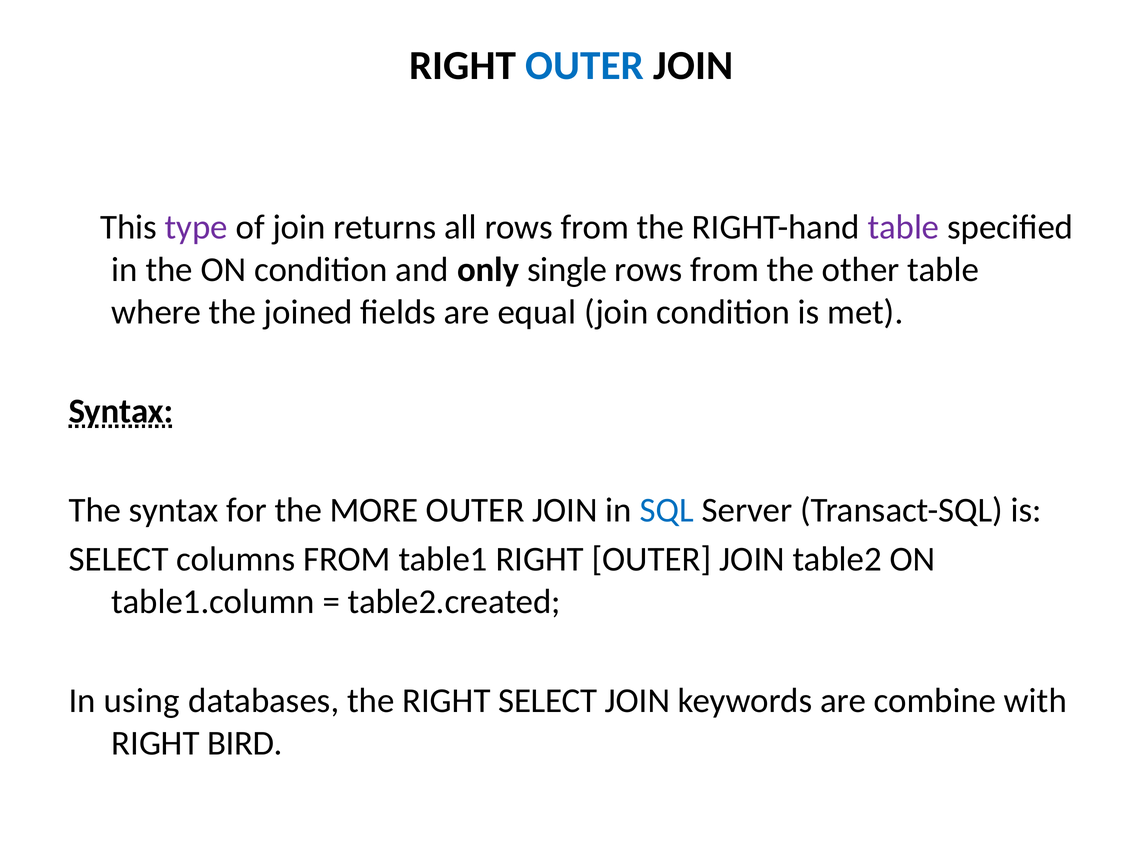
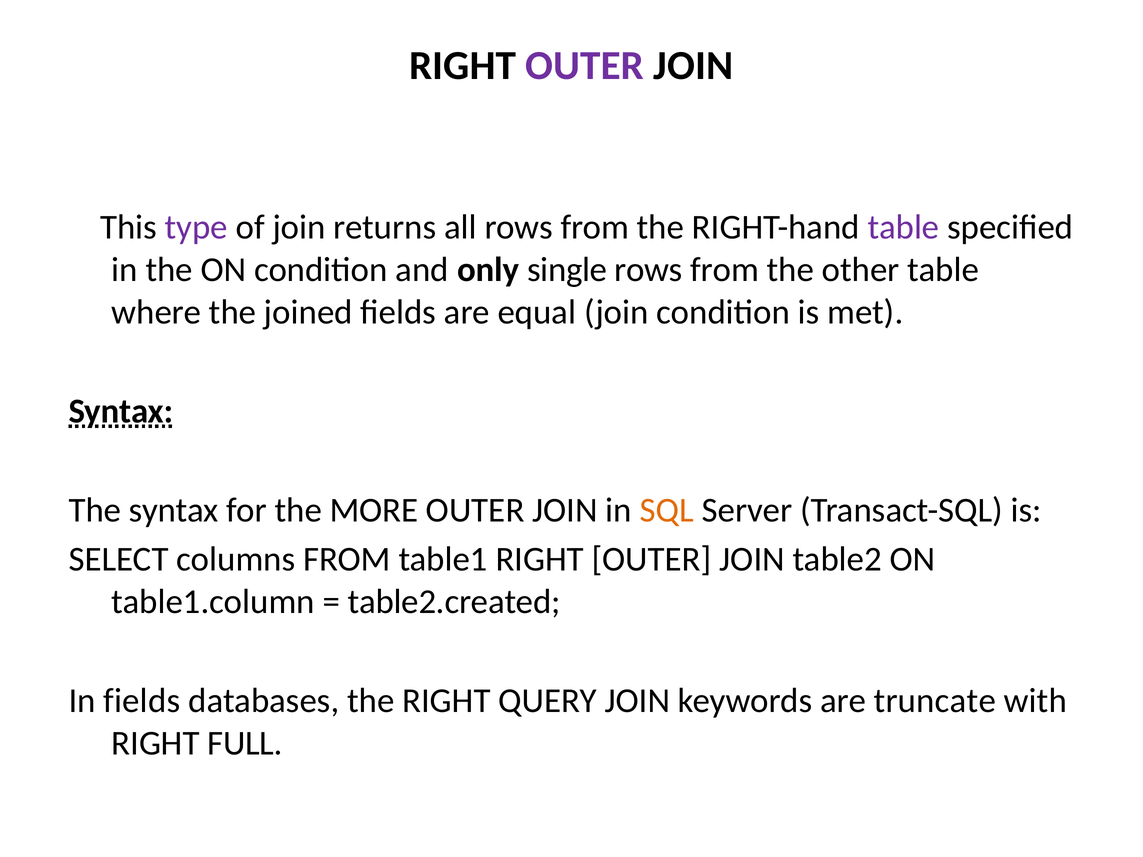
OUTER colour: blue -> purple (585, 66)
SQL colour: blue -> orange (667, 510)
In using: using -> fields (142, 701)
RIGHT SELECT: SELECT -> QUERY (548, 701)
combine: combine -> truncate (935, 701)
BIRD: BIRD -> FULL (245, 743)
